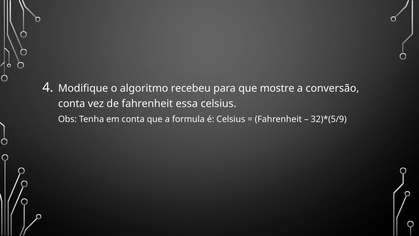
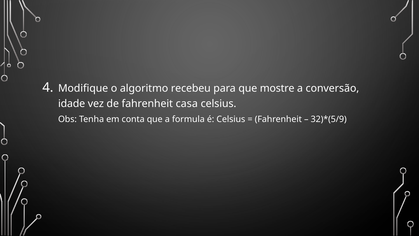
conta: conta -> idade (72, 103)
essa: essa -> casa (187, 103)
